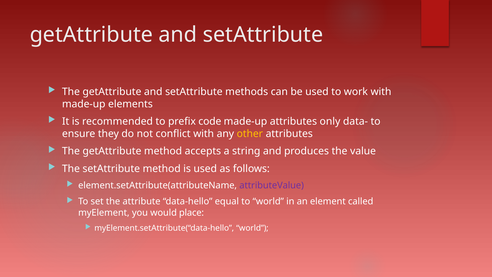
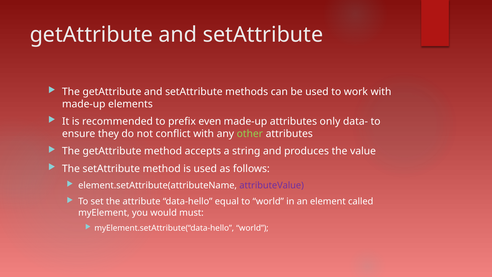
code: code -> even (210, 121)
other colour: yellow -> light green (250, 134)
place: place -> must (191, 212)
